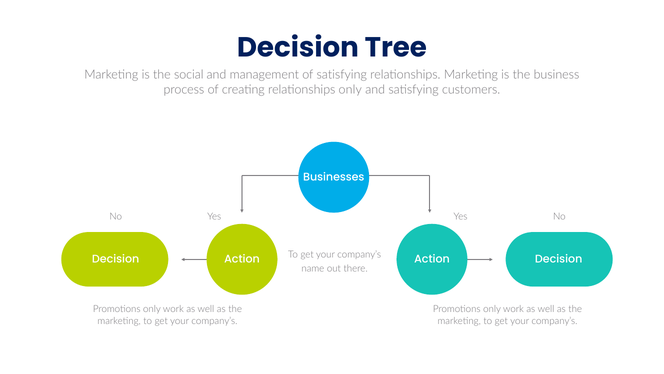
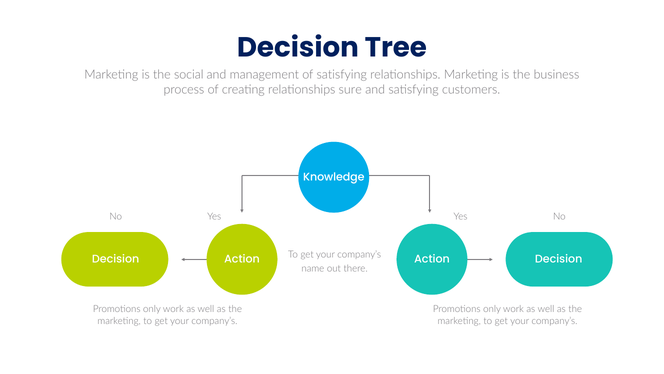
relationships only: only -> sure (350, 89)
Businesses: Businesses -> Knowledge (334, 177)
